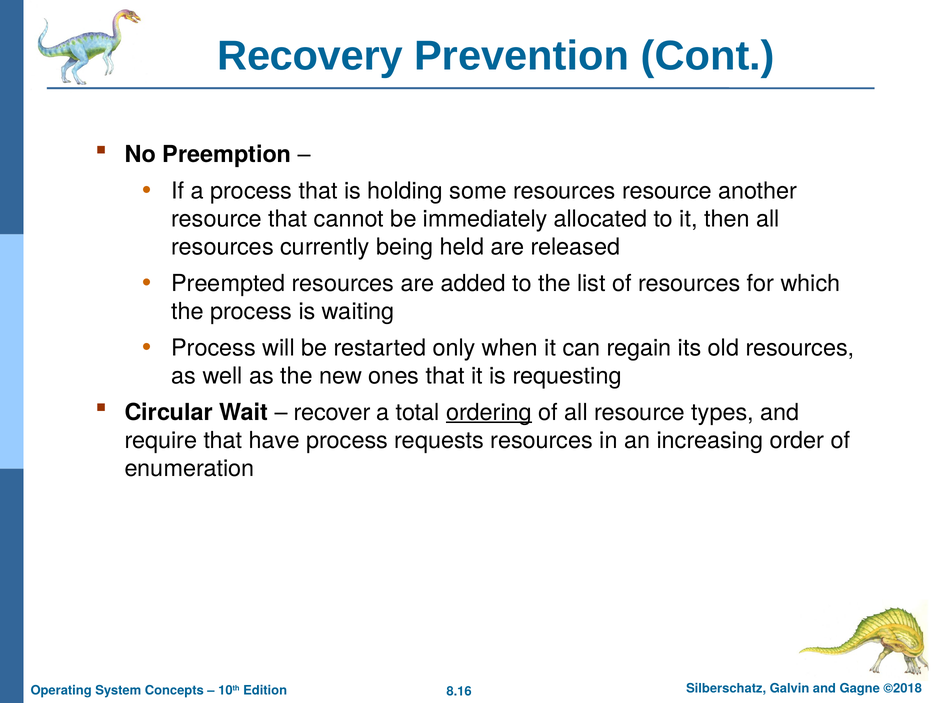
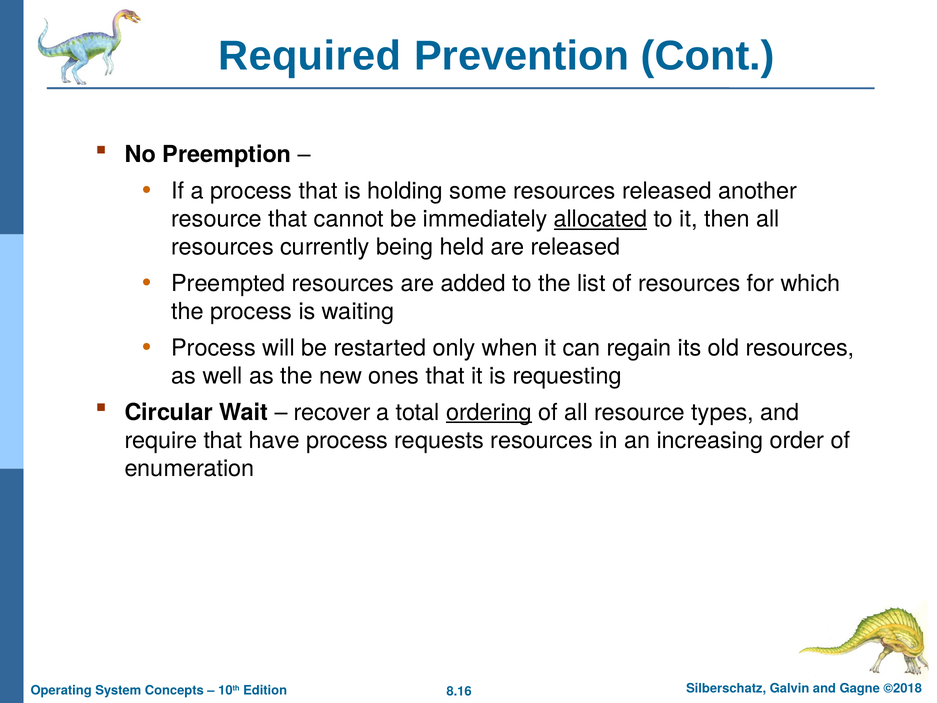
Recovery: Recovery -> Required (310, 56)
resources resource: resource -> released (667, 191)
allocated underline: none -> present (601, 219)
